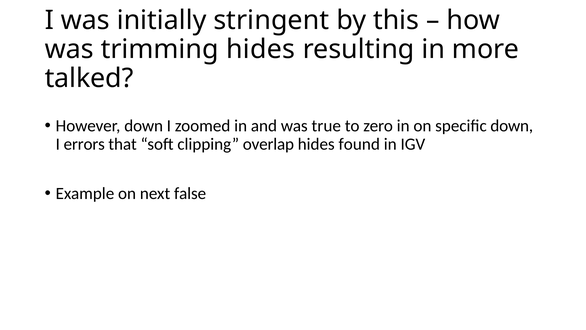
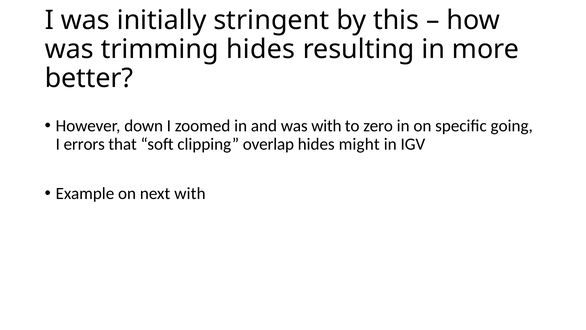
talked: talked -> better (89, 78)
was true: true -> with (326, 126)
specific down: down -> going (512, 126)
found: found -> might (359, 144)
next false: false -> with (190, 193)
